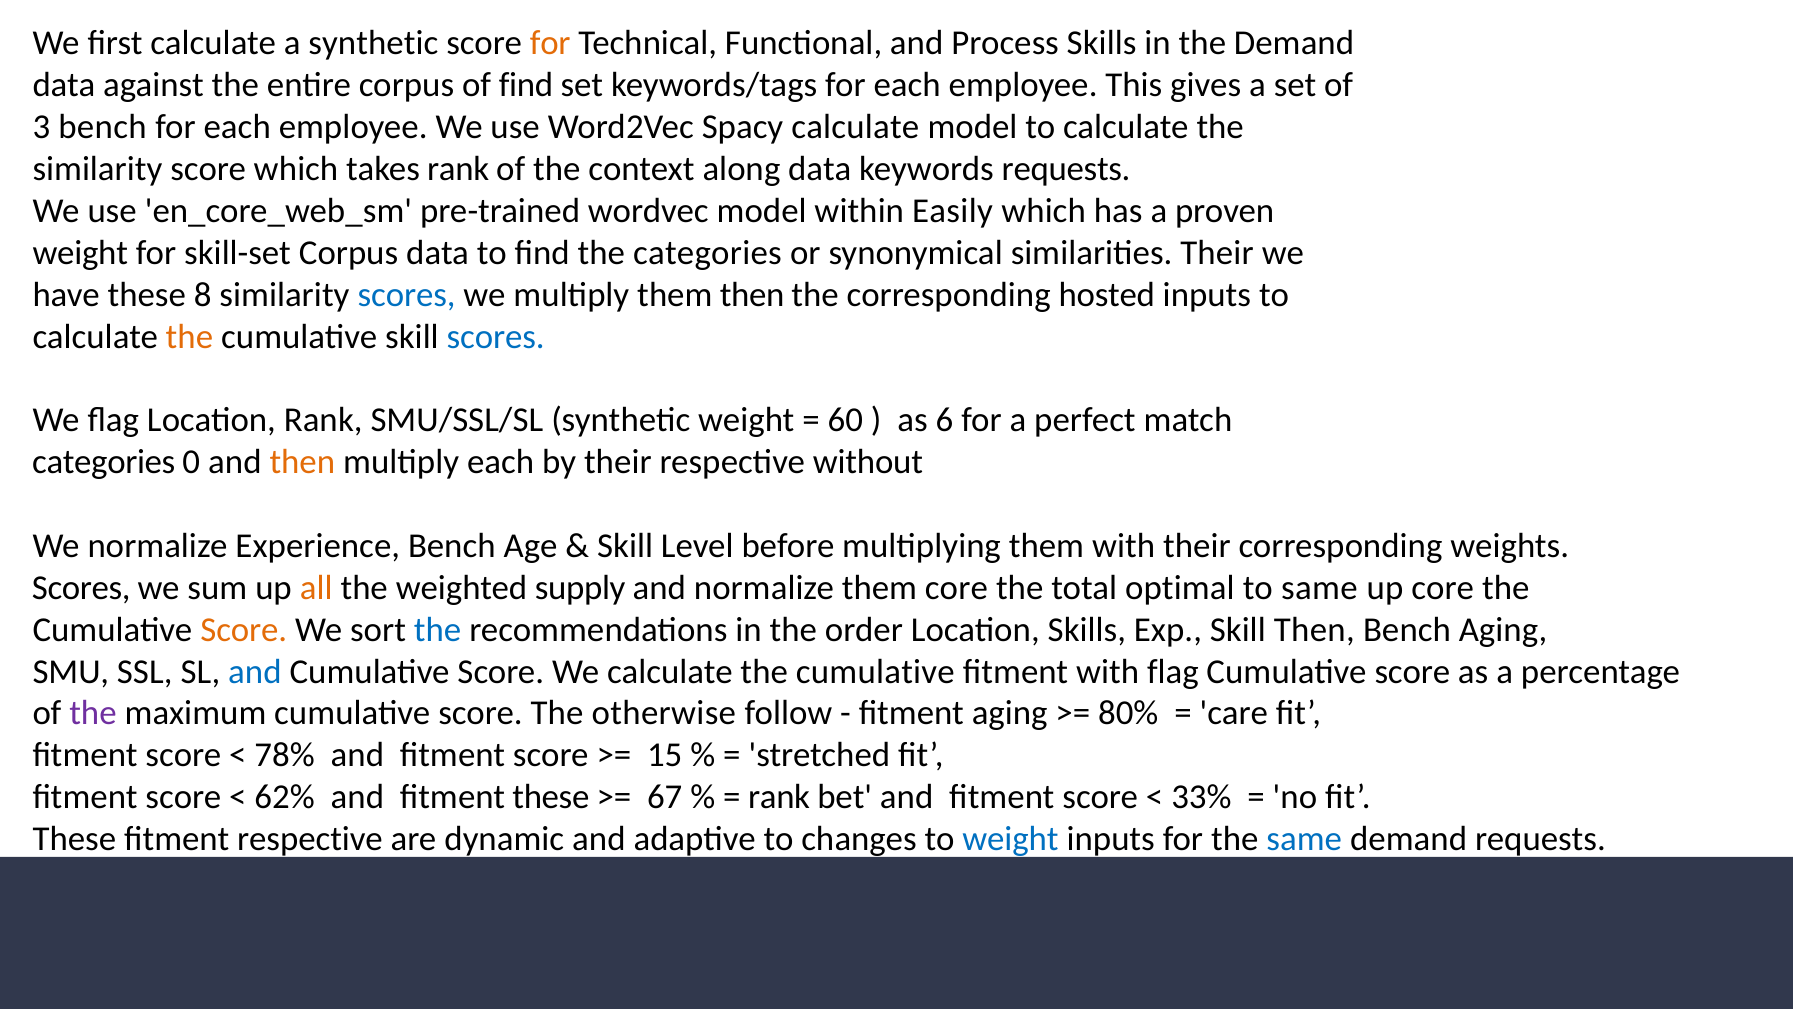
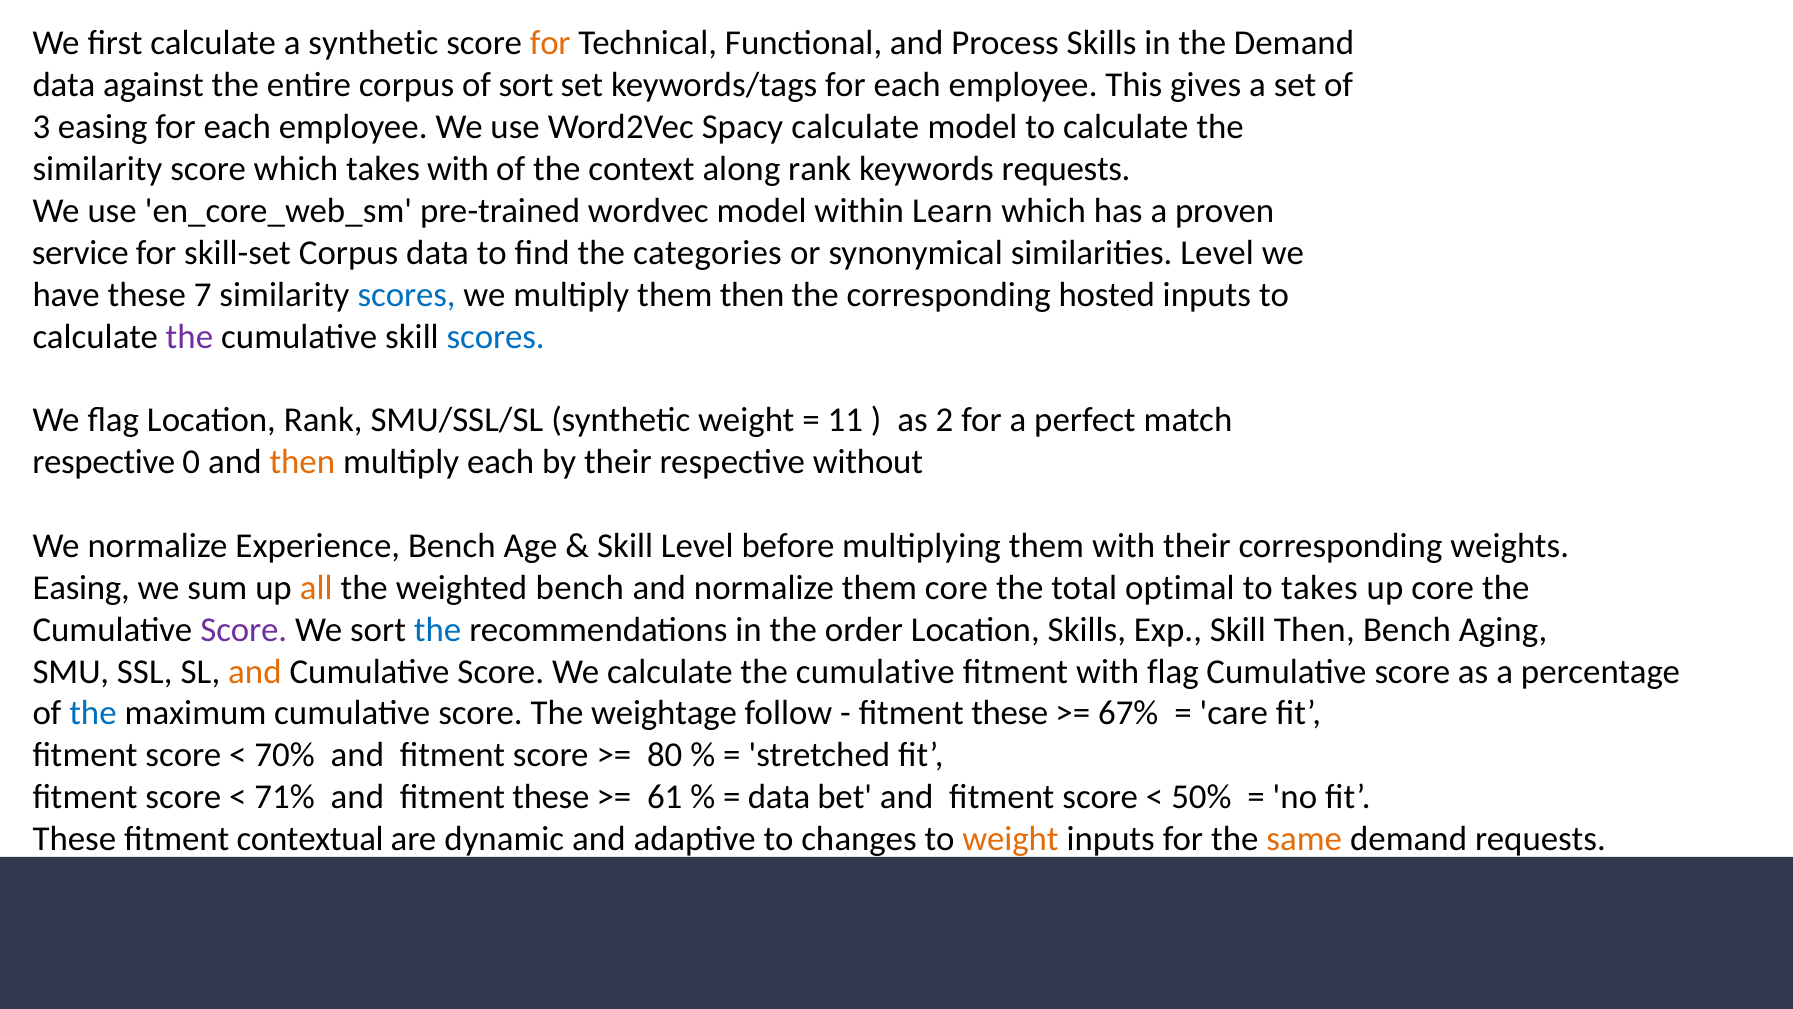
of find: find -> sort (526, 85)
3 bench: bench -> easing (103, 127)
takes rank: rank -> with (458, 169)
along data: data -> rank (820, 169)
Easily: Easily -> Learn (952, 211)
weight: weight -> service (80, 253)
similarities Their: Their -> Level (1217, 253)
8: 8 -> 7 (203, 295)
the colour: orange -> purple (189, 336)
60: 60 -> 11 (845, 420)
6: 6 -> 2 (944, 420)
categories: categories -> respective (104, 462)
Scores: Scores -> Easing (81, 588)
weighted supply: supply -> bench (580, 588)
to same: same -> takes (1319, 588)
Score colour: orange -> purple (244, 629)
and colour: blue -> orange (255, 671)
the colour: purple -> blue (93, 713)
otherwise: otherwise -> weightage (664, 713)
aging: aging -> these (1010, 713)
80%: 80% -> 67% (1128, 713)
78%: 78% -> 70% (285, 755)
15: 15 -> 80 (665, 755)
62%: 62% -> 71% (285, 797)
67: 67 -> 61 (665, 797)
rank: rank -> data (779, 797)
33%: 33% -> 50% (1201, 797)
fitment respective: respective -> contextual (310, 839)
weight colour: blue -> orange (1010, 839)
same colour: blue -> orange (1304, 839)
